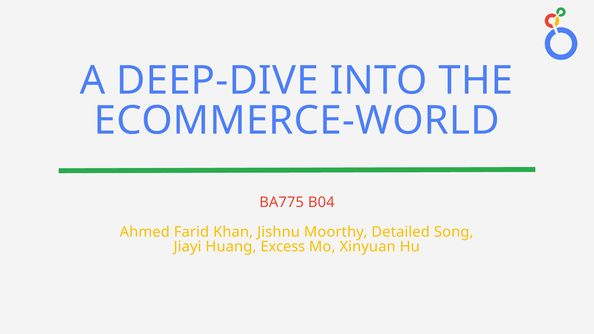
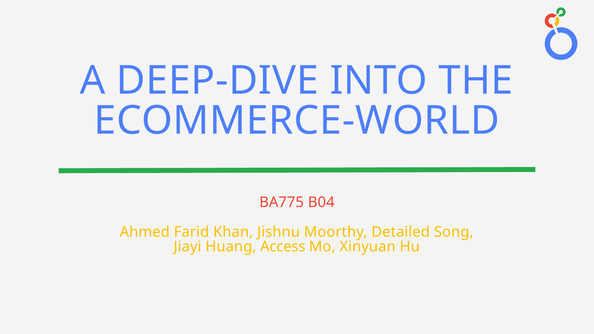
Excess: Excess -> Access (283, 247)
